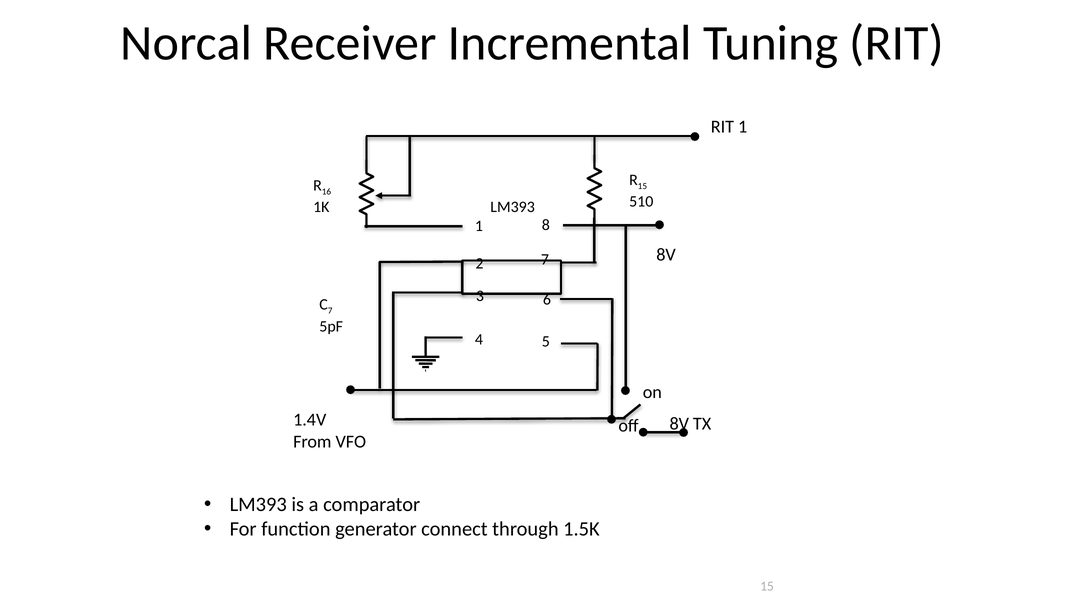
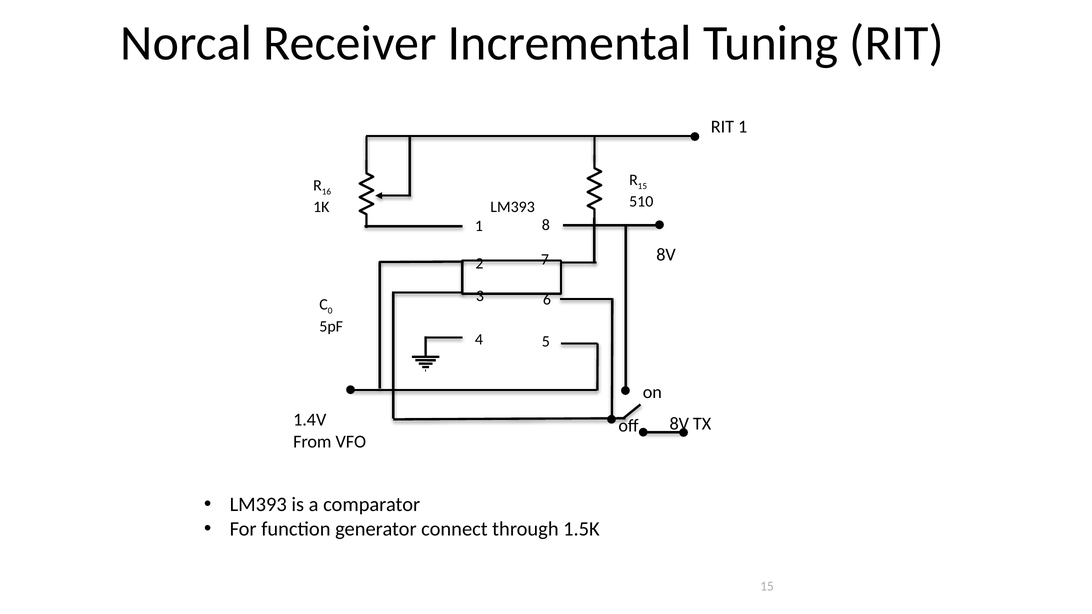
7: 7 -> 0 (330, 311)
